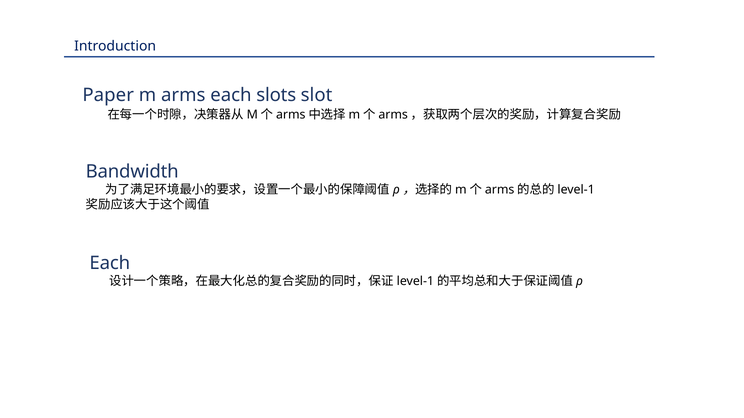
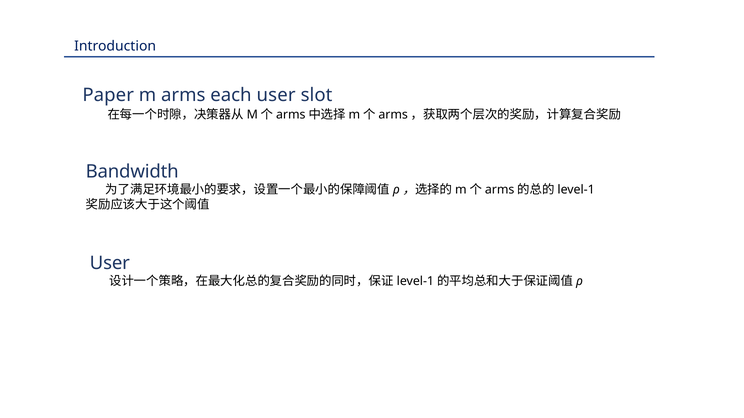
each slots: slots -> user (276, 95)
Each: Each -> User (110, 264)
